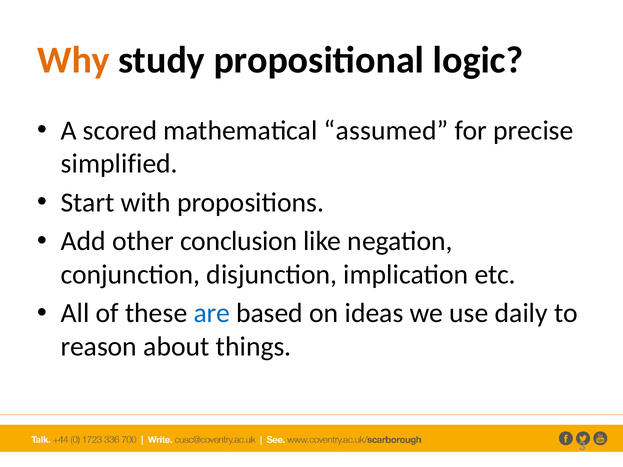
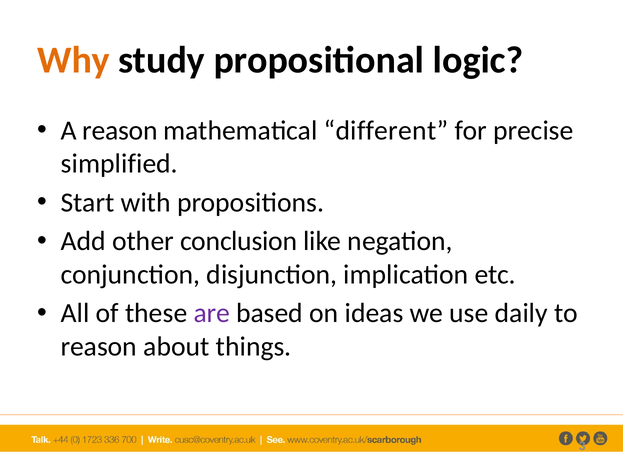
A scored: scored -> reason (120, 131)
assumed: assumed -> different (386, 131)
are colour: blue -> purple (212, 313)
